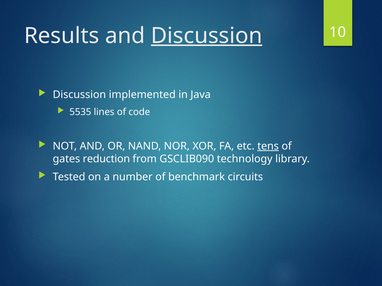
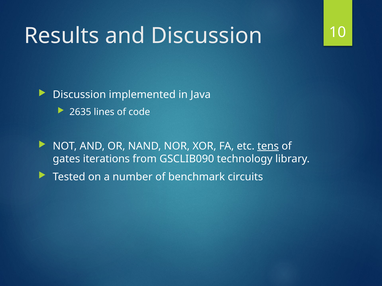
Discussion underline: present -> none (207, 36)
5535: 5535 -> 2635 (80, 112)
reduction: reduction -> iterations (106, 159)
